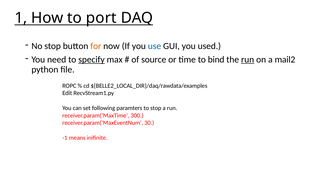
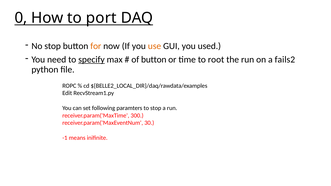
1: 1 -> 0 (21, 18)
use colour: blue -> orange (155, 46)
of source: source -> button (154, 60)
bind: bind -> root (216, 60)
run underline: present -> none (248, 60)
mail2: mail2 -> fails2 (285, 60)
